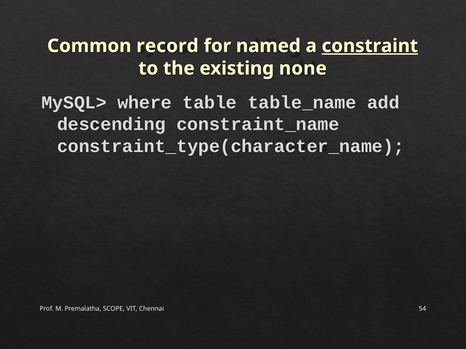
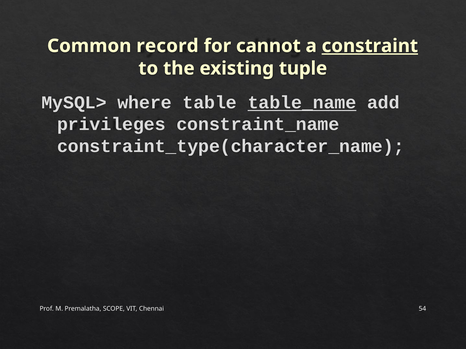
named: named -> cannot (268, 46)
none: none -> tuple (303, 68)
table_name underline: none -> present (302, 103)
descending: descending -> privileges (111, 125)
